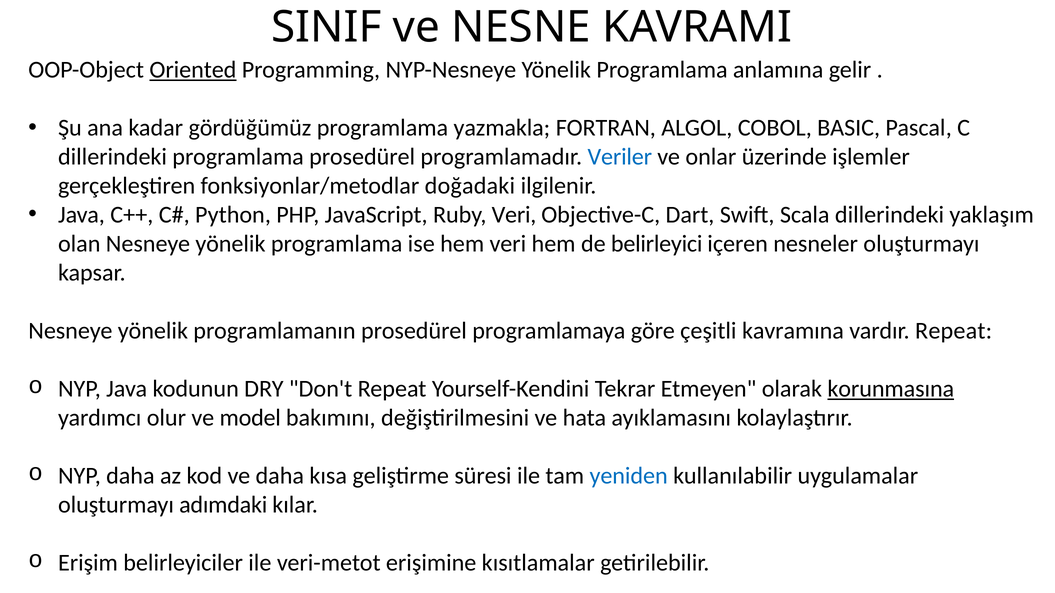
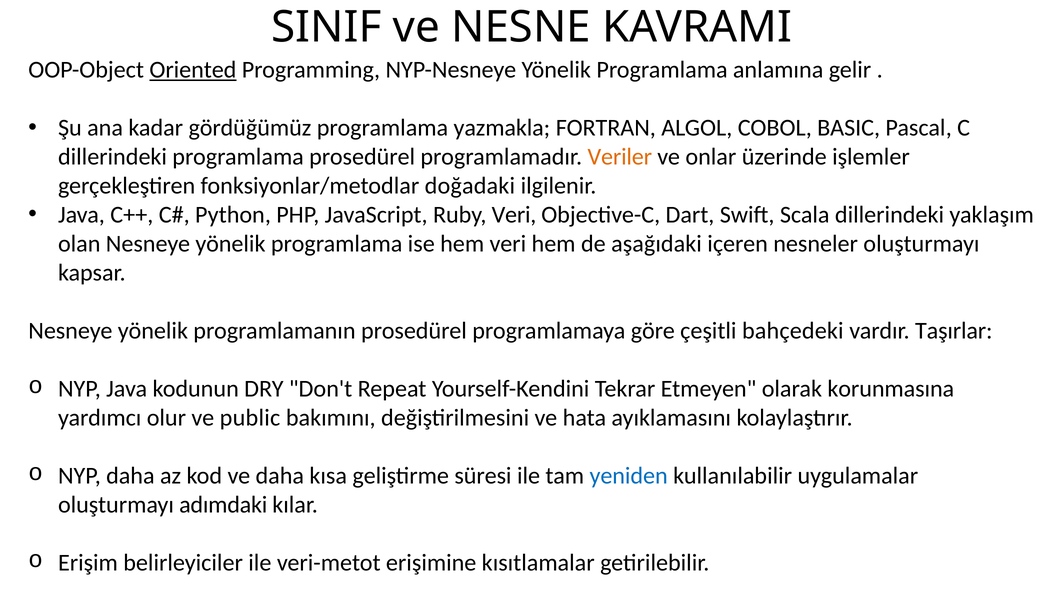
Veriler colour: blue -> orange (620, 157)
belirleyici: belirleyici -> aşağıdaki (657, 244)
kavramına: kavramına -> bahçedeki (793, 331)
vardır Repeat: Repeat -> Taşırlar (954, 331)
korunmasına underline: present -> none (891, 389)
model: model -> public (250, 418)
